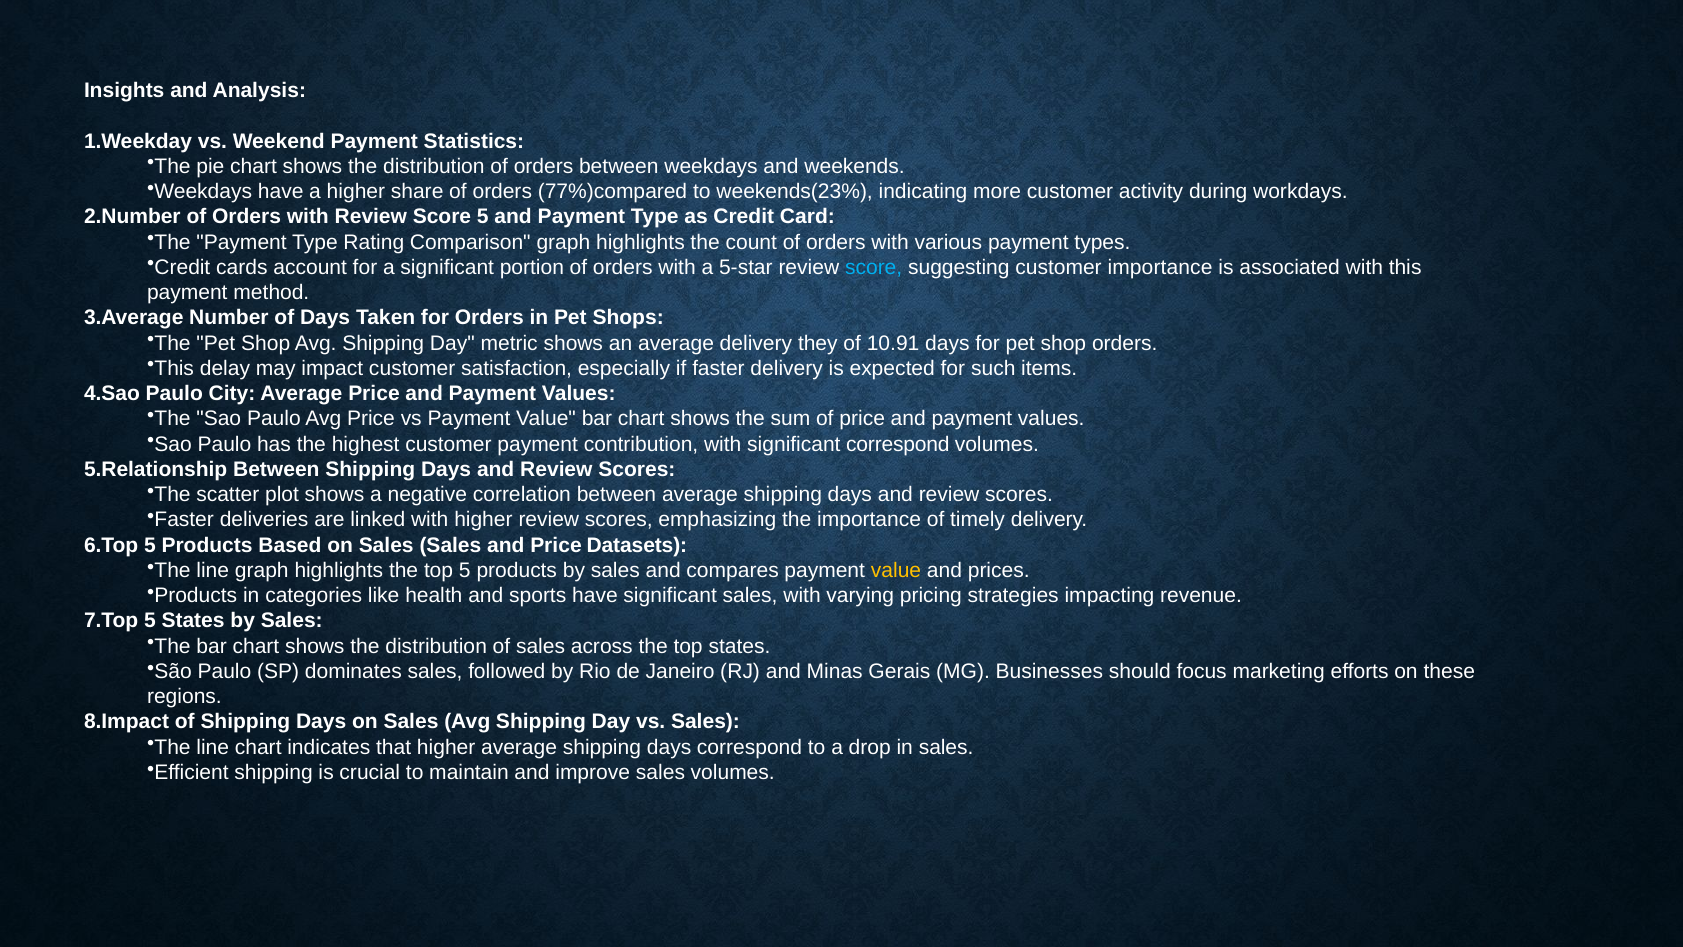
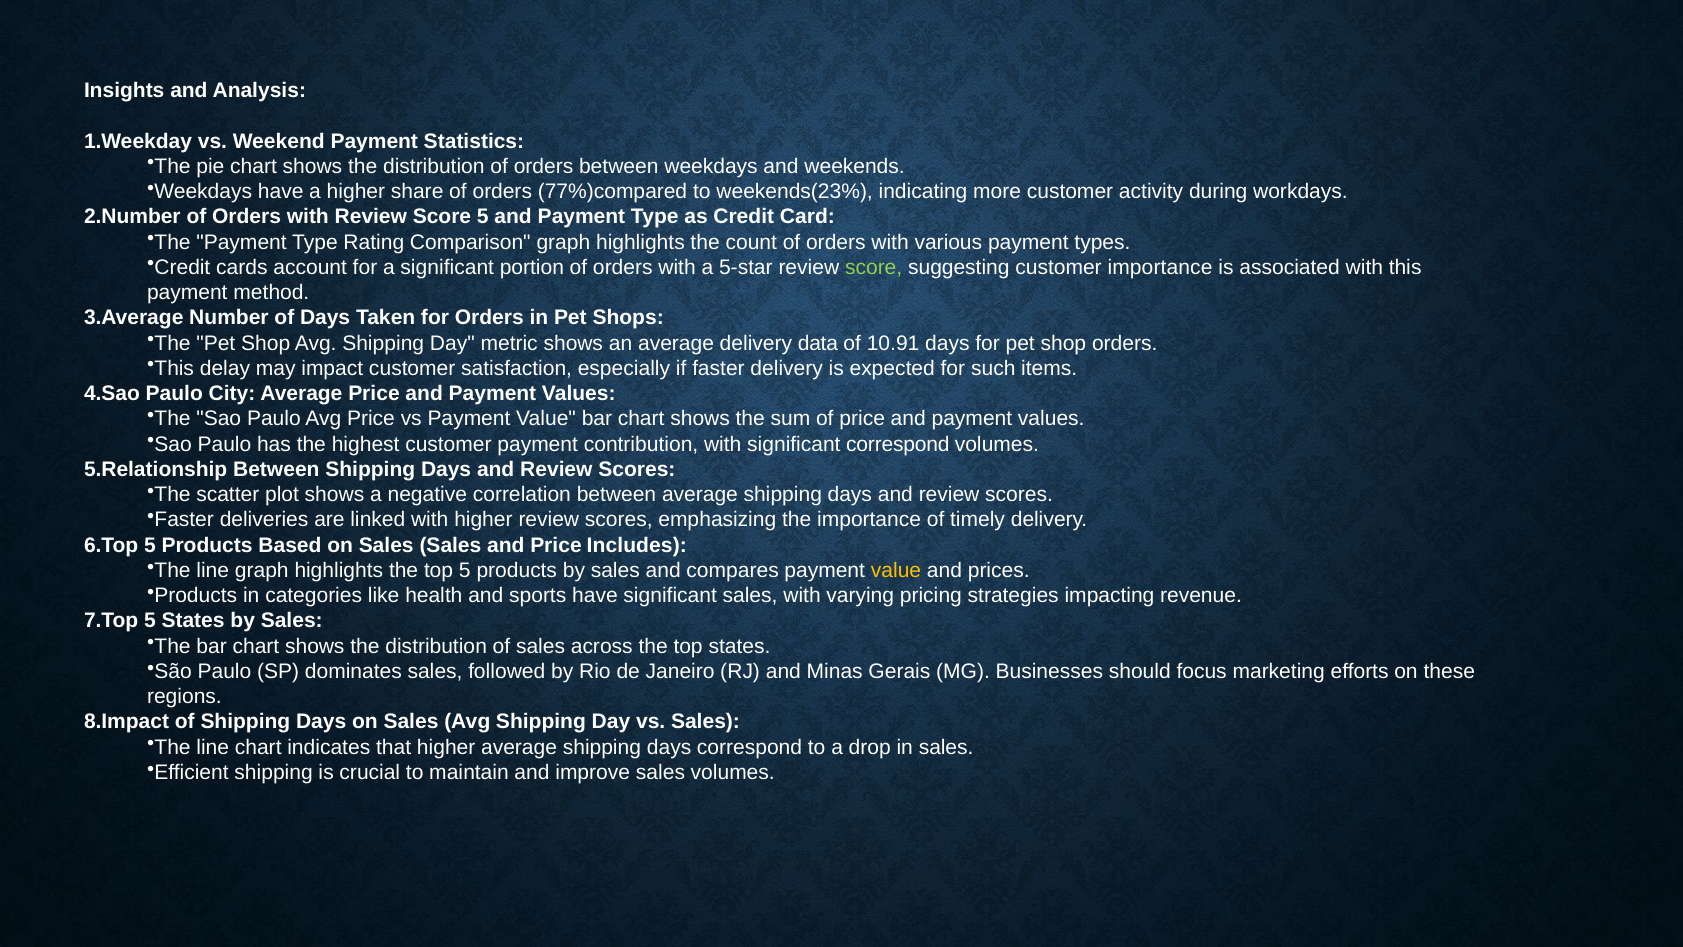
score colour: light blue -> light green (874, 267)
they: they -> data (818, 343)
Datasets: Datasets -> Includes (637, 545)
